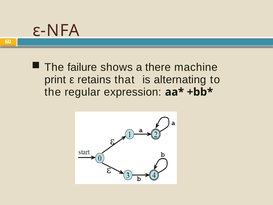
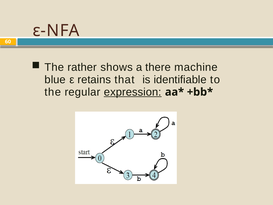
failure: failure -> rather (82, 67)
print: print -> blue (55, 79)
alternating: alternating -> identiﬁable (180, 79)
expression underline: none -> present (133, 92)
